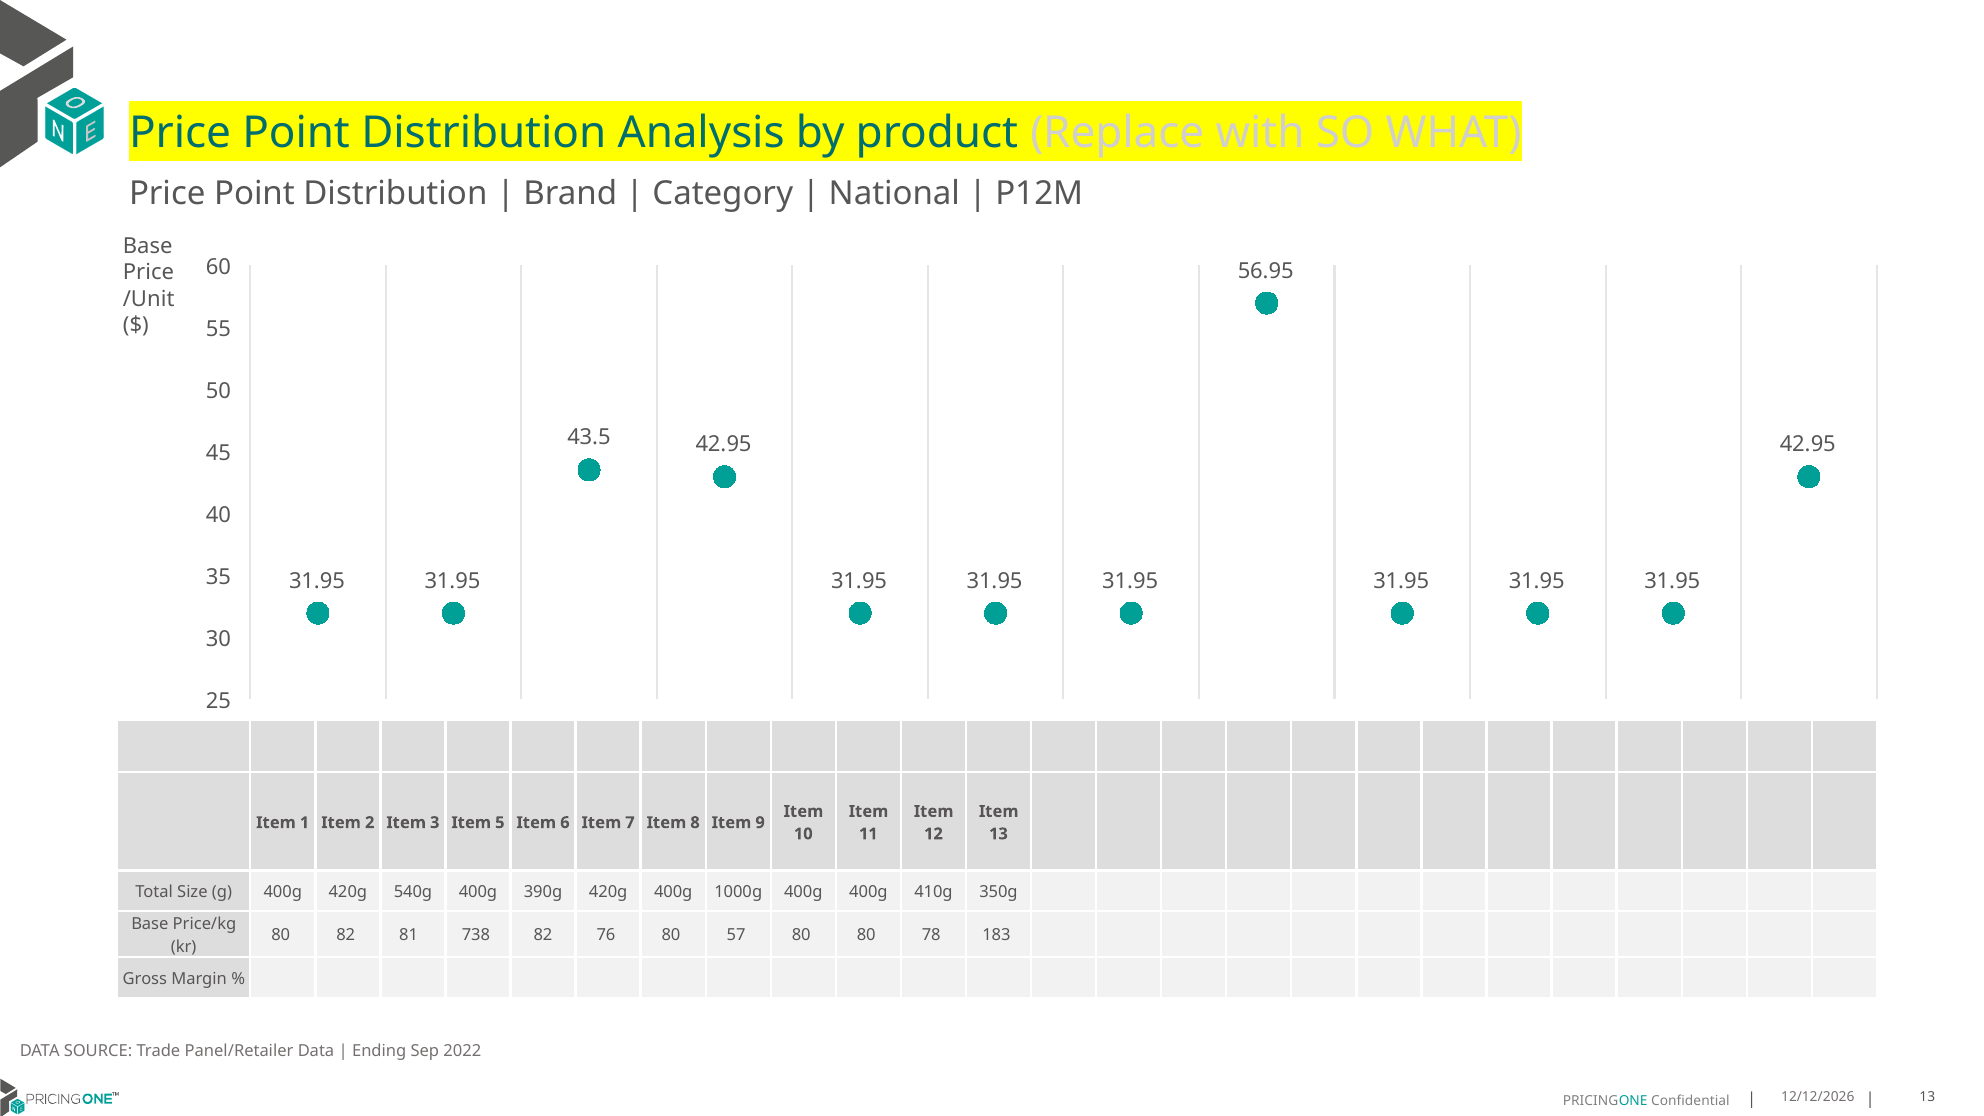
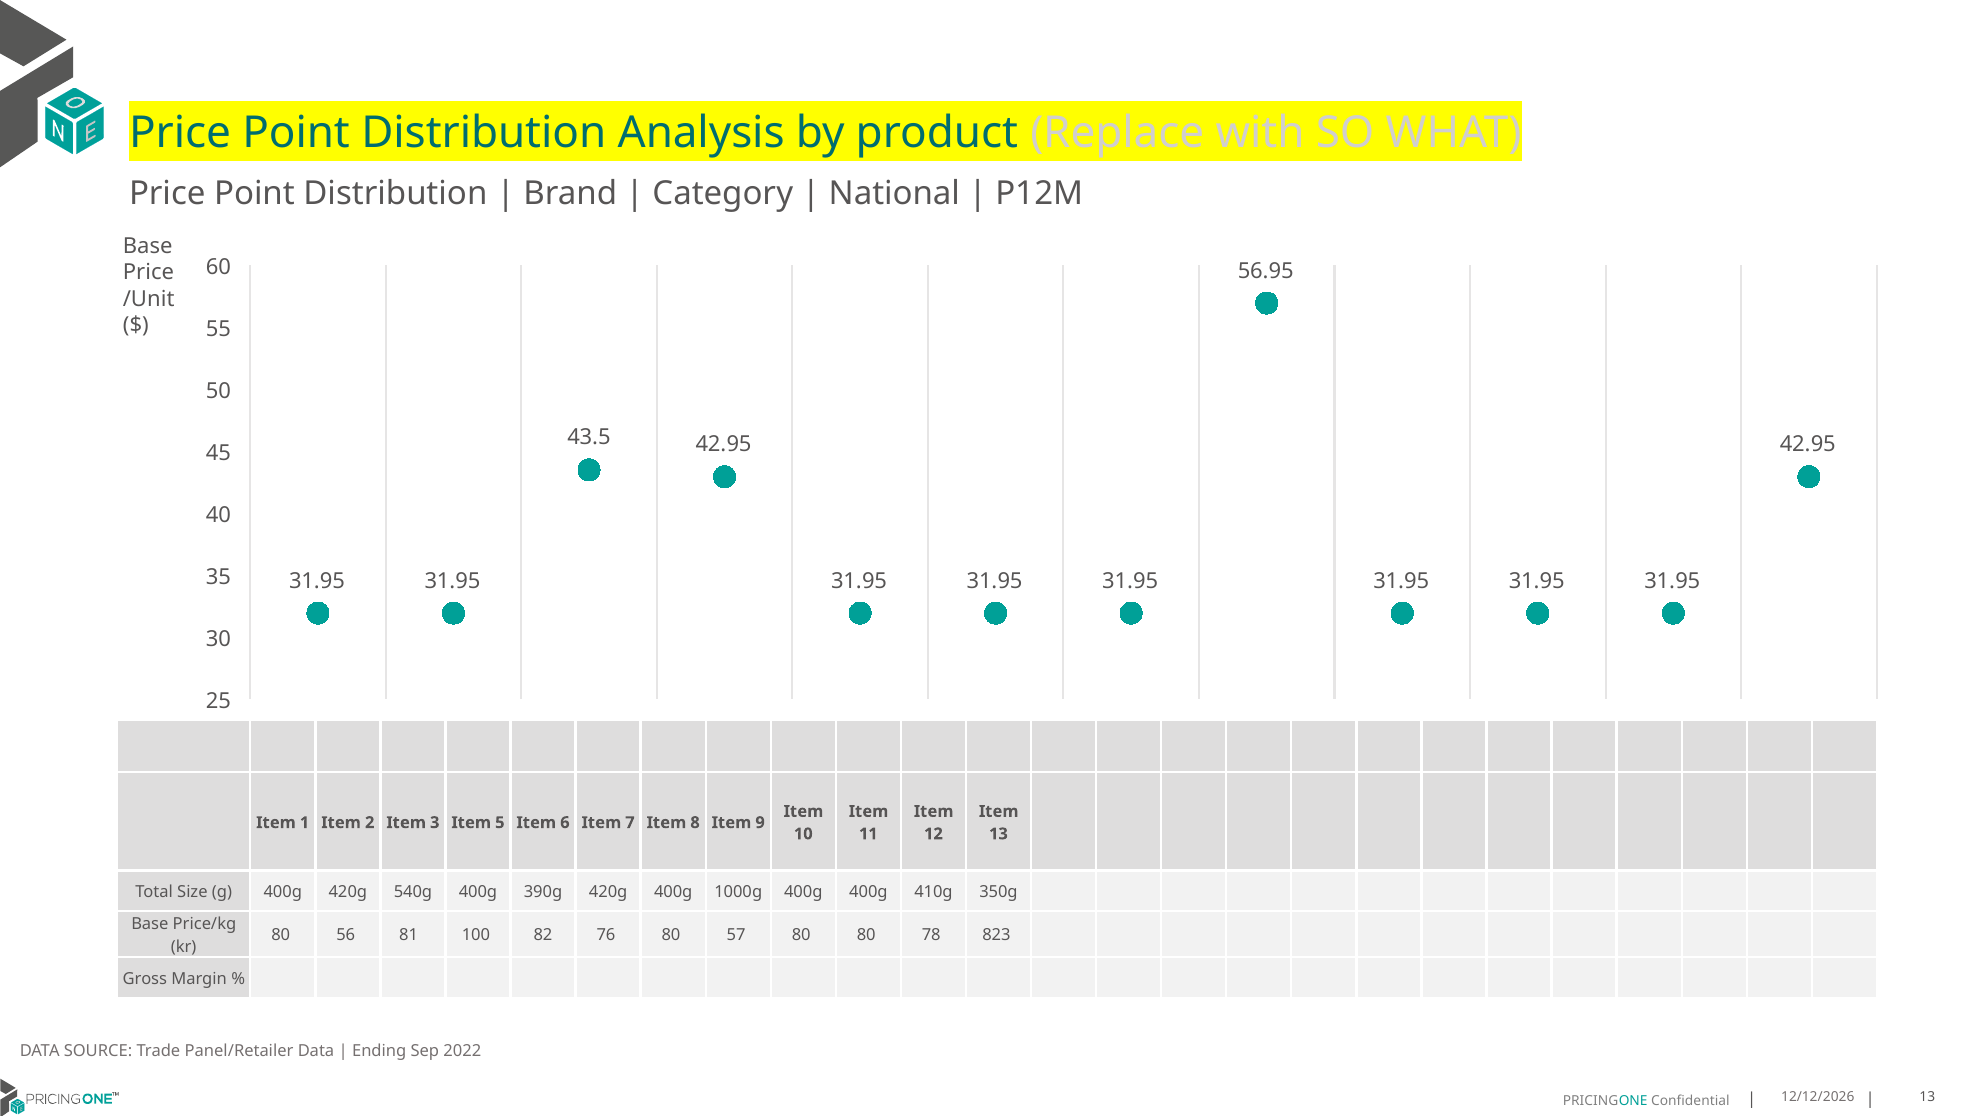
80 82: 82 -> 56 (346, 936)
738: 738 -> 100 (476, 936)
183: 183 -> 823 (996, 936)
